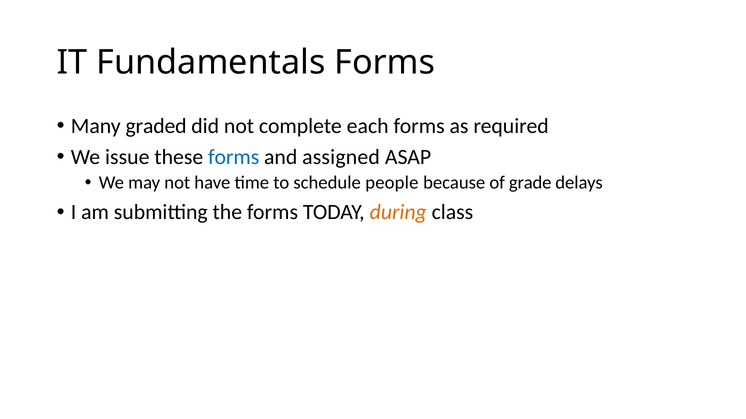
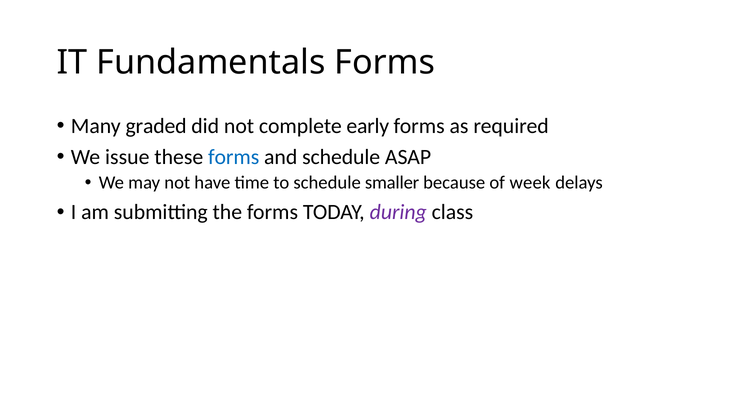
each: each -> early (368, 126)
and assigned: assigned -> schedule (341, 157)
people: people -> smaller (392, 183)
grade: grade -> week (530, 183)
during colour: orange -> purple (398, 213)
